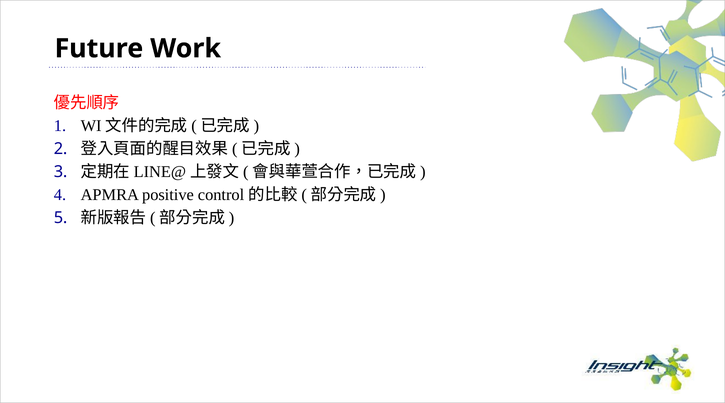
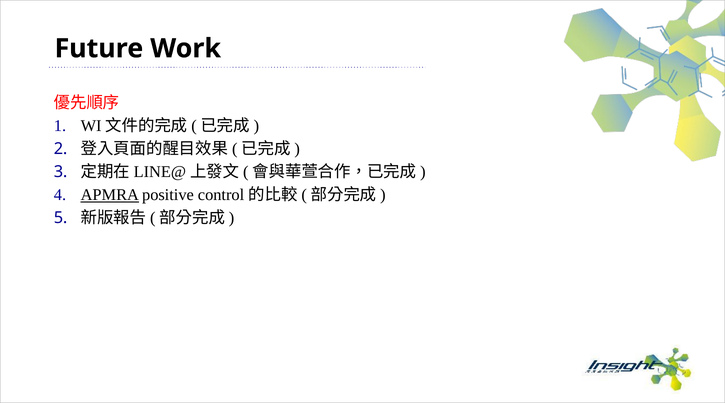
APMRA underline: none -> present (110, 195)
